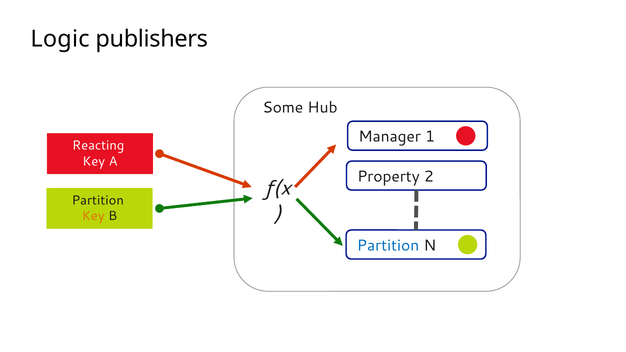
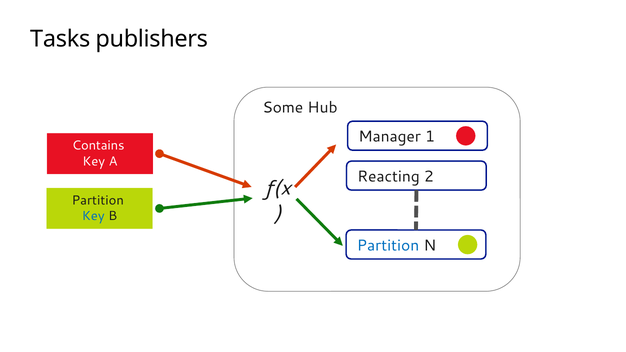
Logic: Logic -> Tasks (60, 39)
Reacting: Reacting -> Contains (98, 146)
Property: Property -> Reacting (388, 177)
Key colour: orange -> blue (93, 216)
